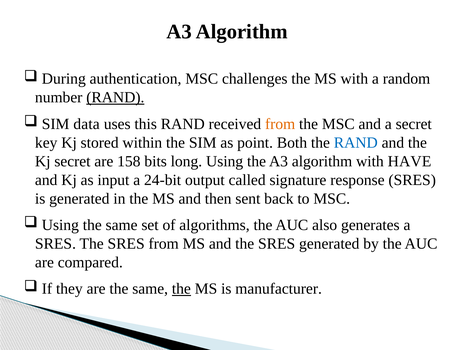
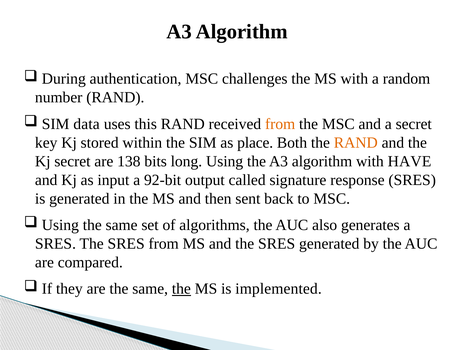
RAND underline: present -> none (115, 97)
point: point -> place (255, 142)
RAND colour: blue -> orange (356, 142)
158: 158 -> 138 (129, 161)
24-bit: 24-bit -> 92-bit (163, 180)
manufacturer: manufacturer -> implemented (279, 288)
